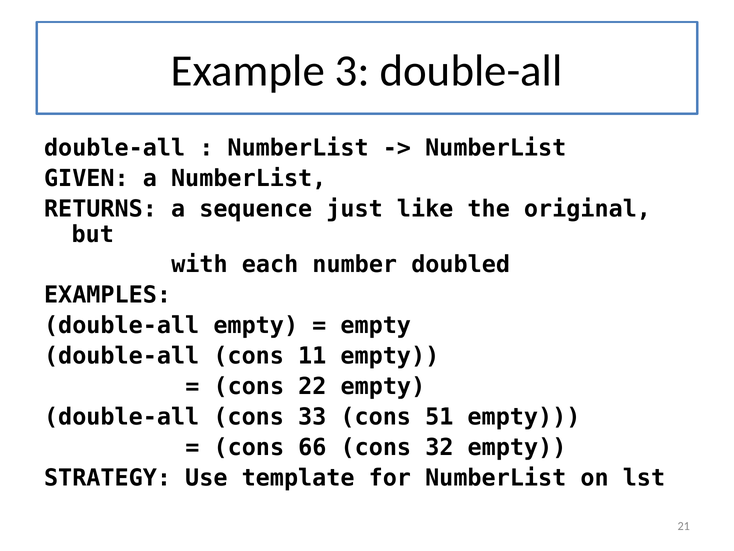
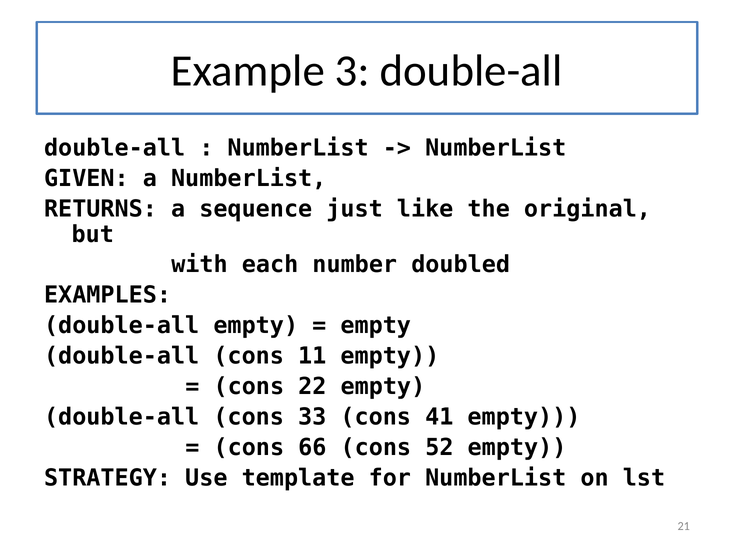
51: 51 -> 41 (439, 417)
32: 32 -> 52 (439, 447)
